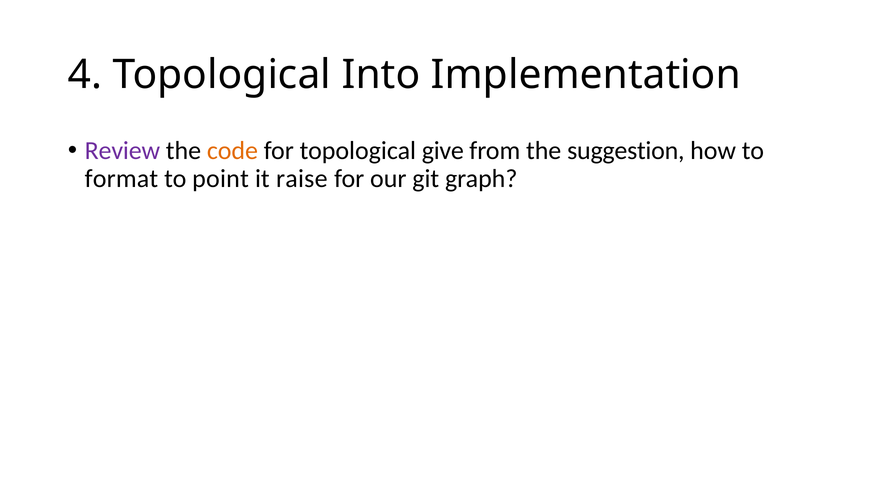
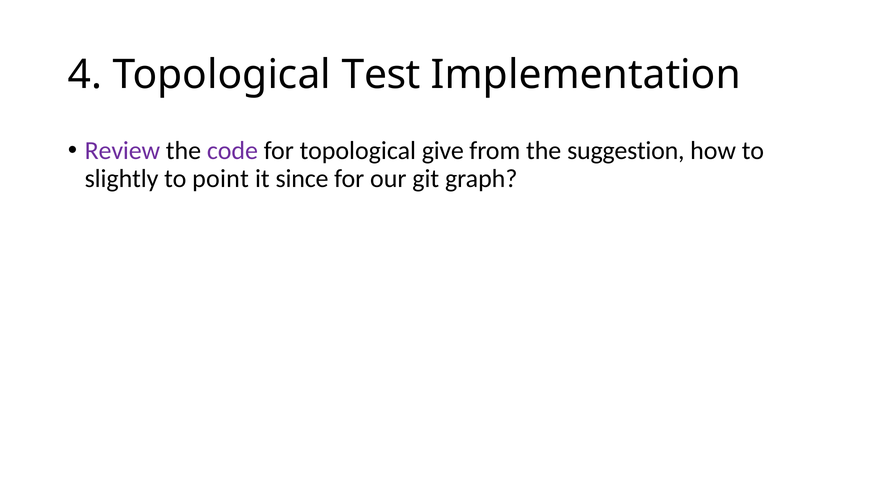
Into: Into -> Test (381, 75)
code colour: orange -> purple (232, 151)
format: format -> slightly (122, 179)
raise: raise -> since (302, 179)
